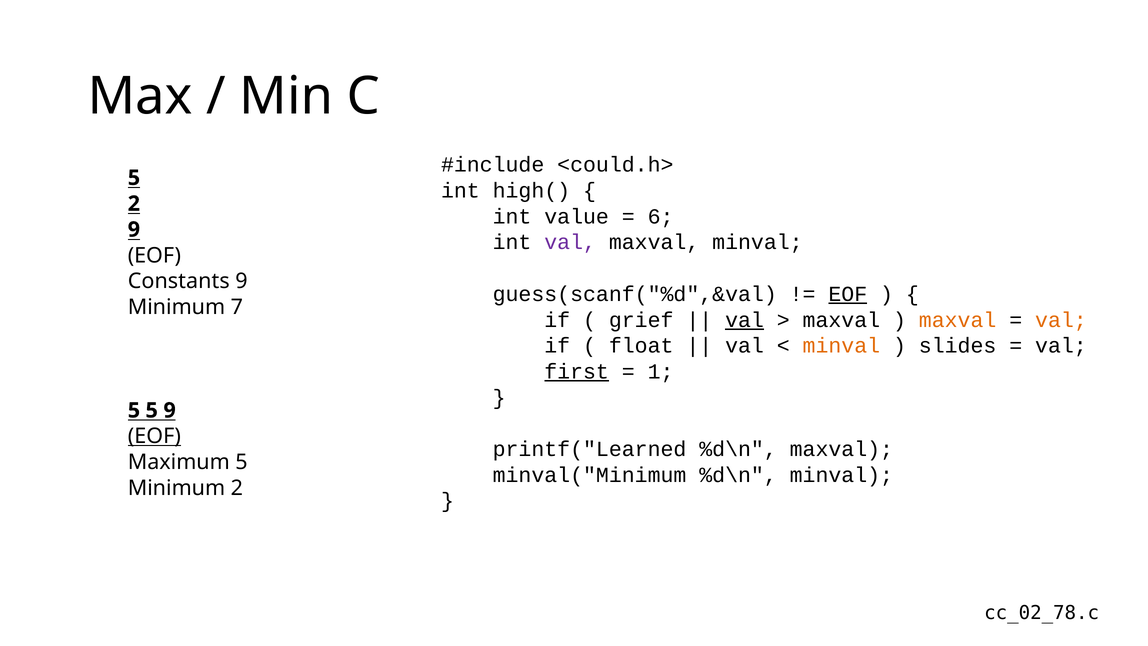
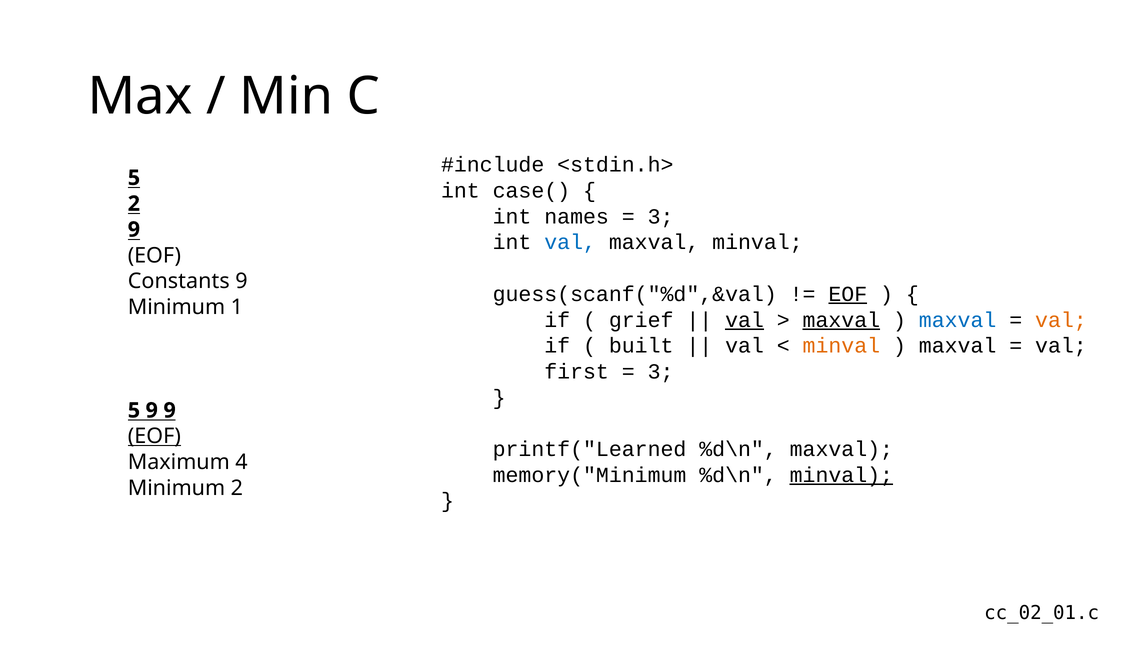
<could.h>: <could.h> -> <stdin.h> (615, 165)
high(: high( -> case( (531, 191)
value: value -> names (577, 216)
6: 6 -> 3 (661, 216)
val colour: purple -> blue (570, 242)
7: 7 -> 1 (237, 307)
maxval underline: none -> present (841, 320)
maxval colour: orange -> blue (958, 320)
float: float -> built (641, 346)
slides: slides -> maxval (958, 346)
first underline: present -> none (577, 371)
1: 1 -> 3 (661, 371)
5 5: 5 -> 9 (152, 410)
Maximum 5: 5 -> 4 (242, 462)
minval("Minimum: minval("Minimum -> memory("Minimum (590, 475)
minval underline: none -> present (841, 475)
cc_02_78.c: cc_02_78.c -> cc_02_01.c (1042, 612)
